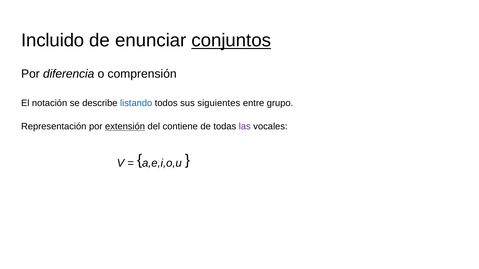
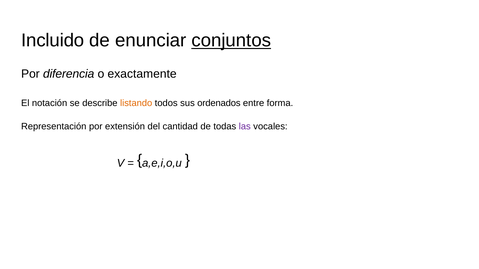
comprensión: comprensión -> exactamente (142, 74)
listando colour: blue -> orange (136, 103)
siguientes: siguientes -> ordenados (219, 103)
grupo: grupo -> forma (280, 103)
extensión underline: present -> none (125, 127)
contiene: contiene -> cantidad (180, 127)
